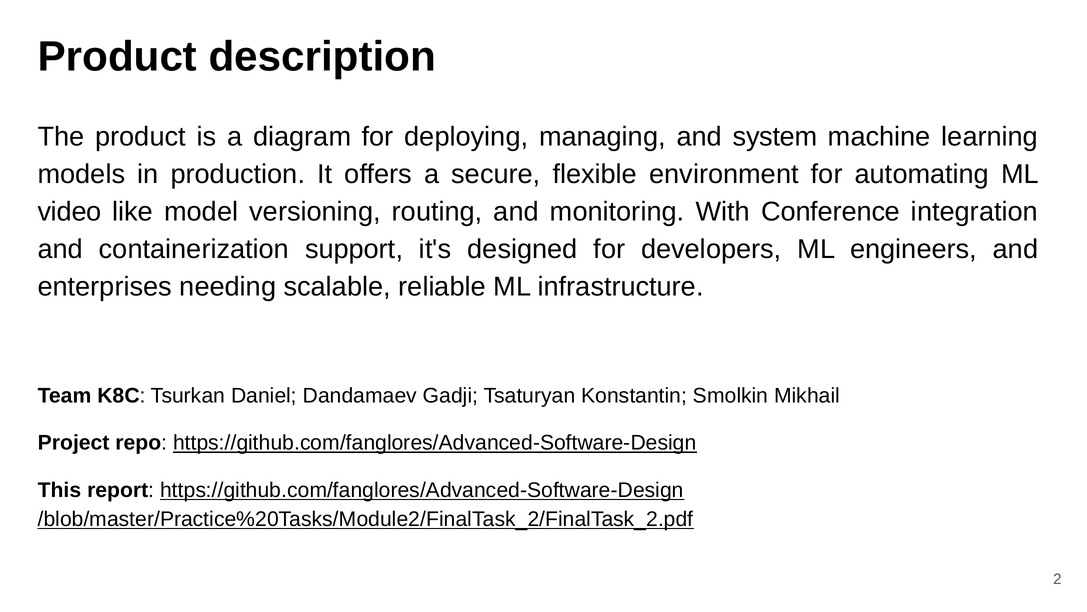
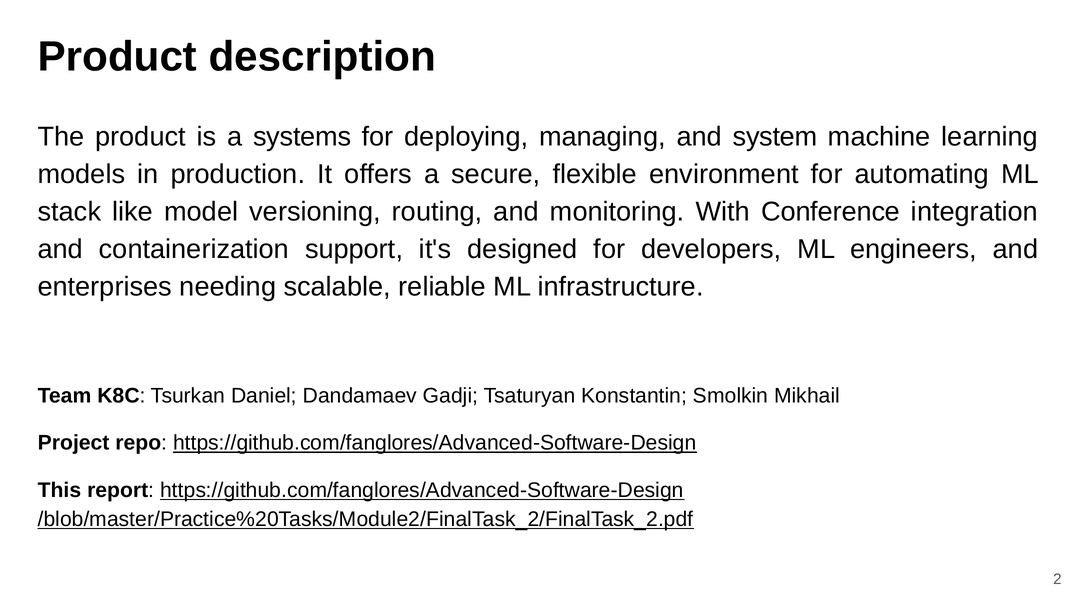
diagram: diagram -> systems (302, 136)
video: video -> stack (69, 211)
